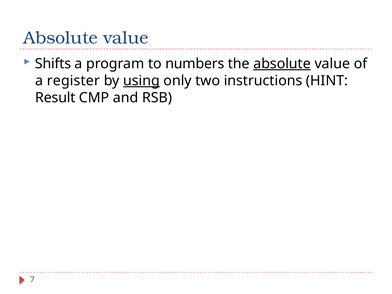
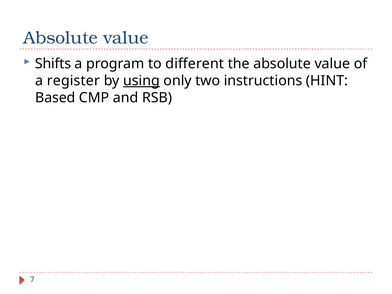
numbers: numbers -> different (195, 64)
absolute underline: present -> none (282, 64)
Result: Result -> Based (55, 98)
